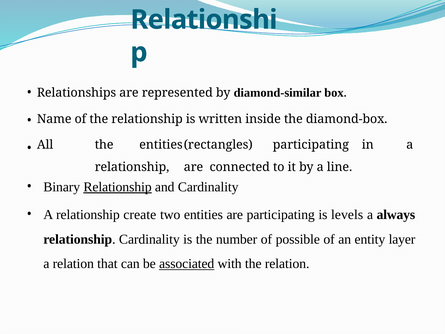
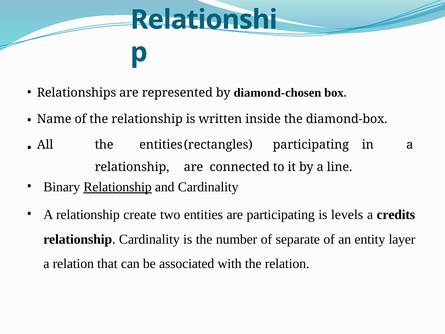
diamond-similar: diamond-similar -> diamond-chosen (277, 93)
always: always -> credits (396, 215)
possible: possible -> separate (298, 239)
associated underline: present -> none (187, 264)
